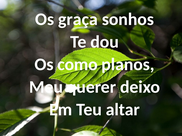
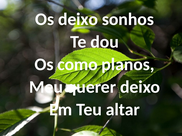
Os graça: graça -> deixo (78, 19)
